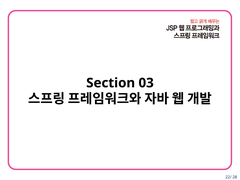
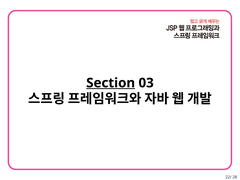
Section underline: none -> present (111, 83)
